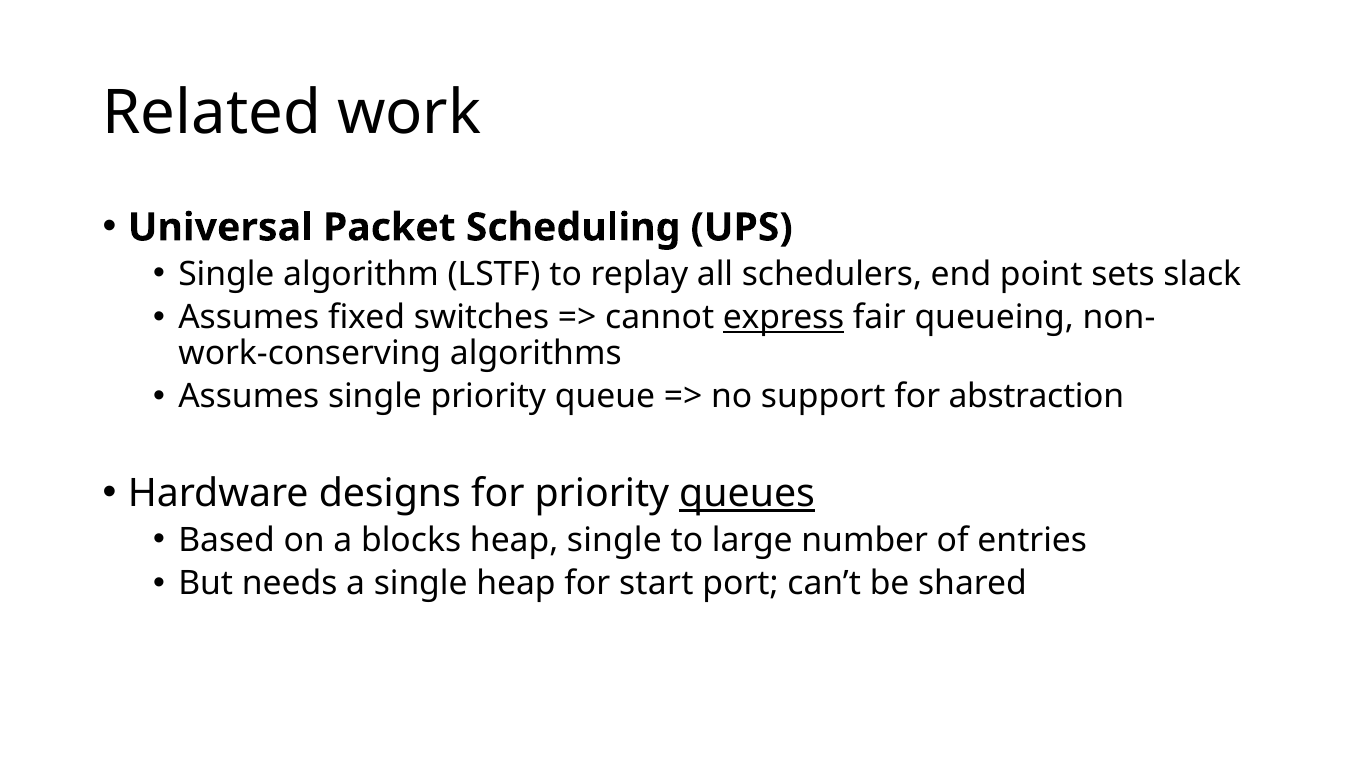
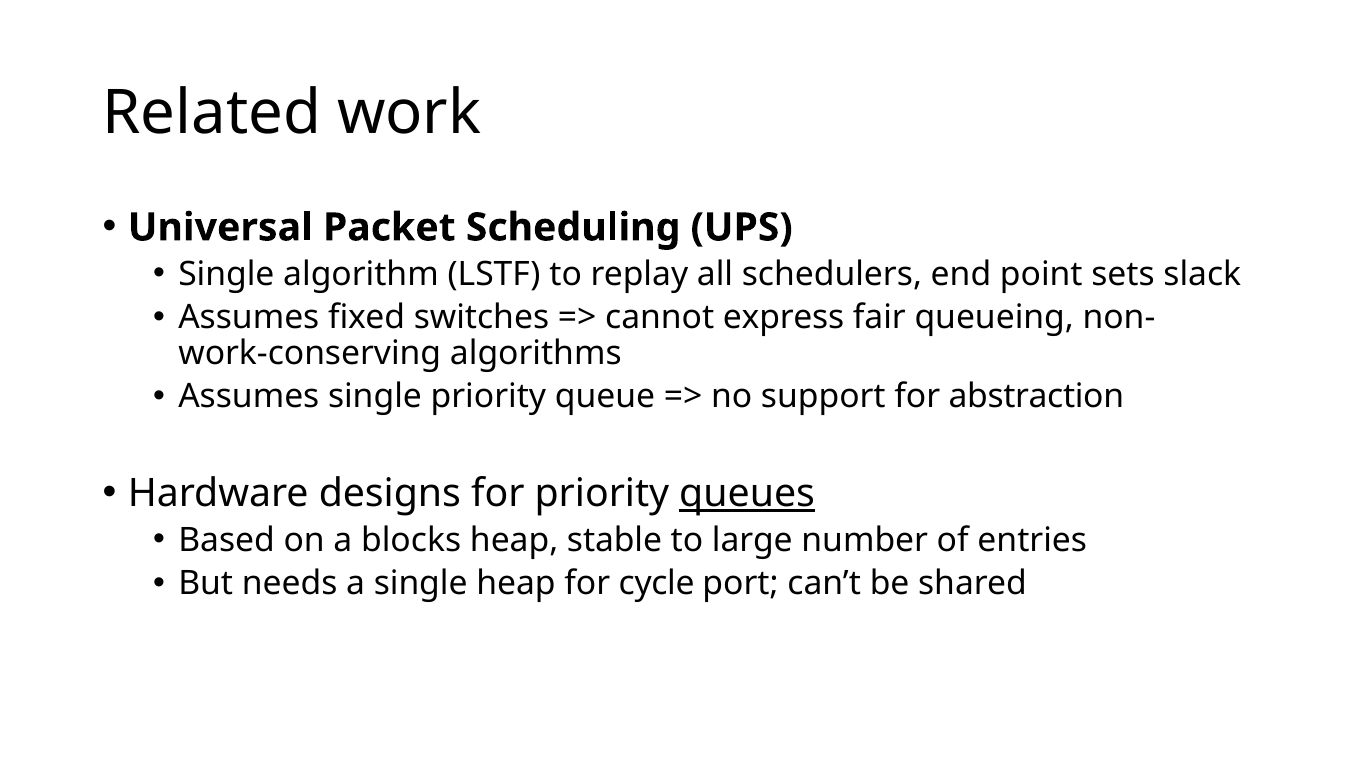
express underline: present -> none (784, 317)
heap single: single -> stable (615, 540)
start: start -> cycle (657, 583)
